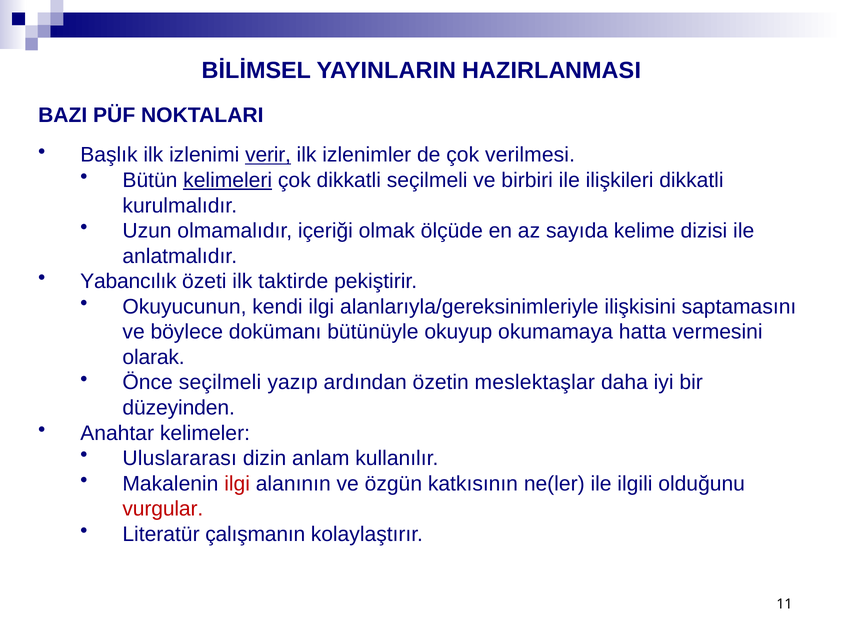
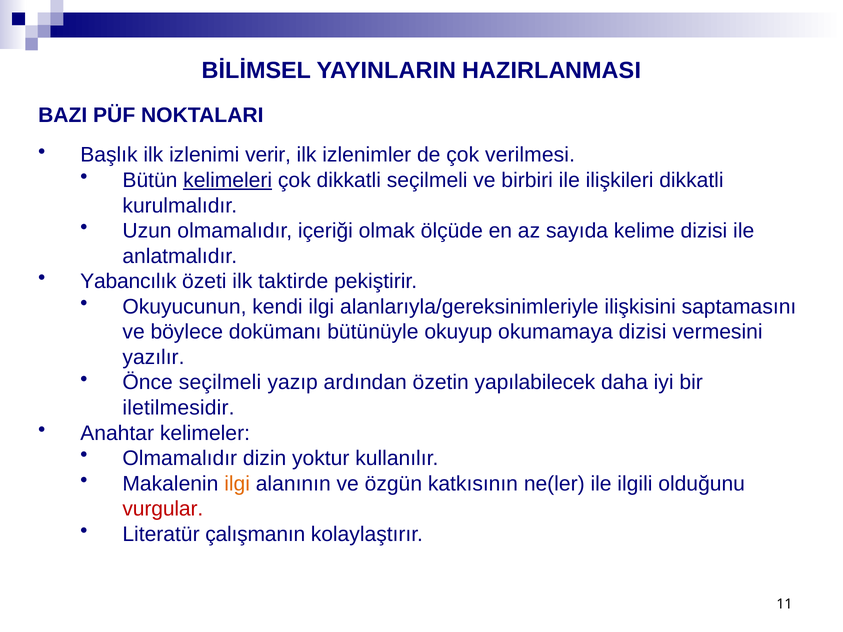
verir underline: present -> none (268, 155)
okumamaya hatta: hatta -> dizisi (643, 332)
olarak: olarak -> yazılır (153, 357)
meslektaşlar: meslektaşlar -> yapılabilecek (535, 383)
düzeyinden: düzeyinden -> iletilmesidir (179, 408)
Uluslararası: Uluslararası -> Olmamalıdır (180, 459)
anlam: anlam -> yoktur (321, 459)
ilgi colour: red -> orange (237, 484)
